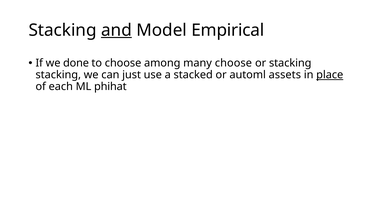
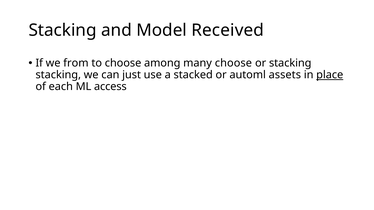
and underline: present -> none (116, 30)
Empirical: Empirical -> Received (228, 30)
done: done -> from (76, 63)
phihat: phihat -> access (110, 87)
